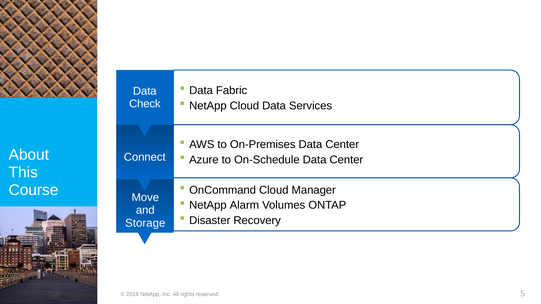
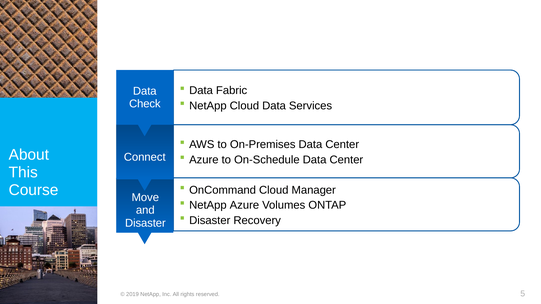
NetApp Alarm: Alarm -> Azure (244, 205)
Storage: Storage -> Disaster (145, 223)
